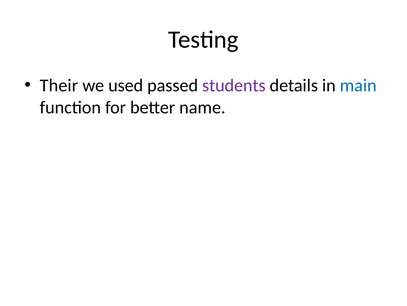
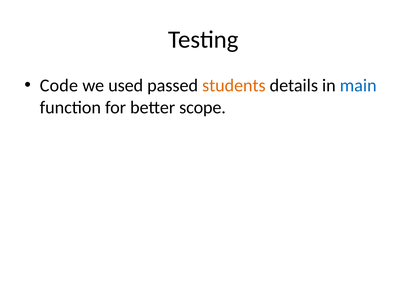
Their: Their -> Code (59, 85)
students colour: purple -> orange (234, 85)
name: name -> scope (203, 107)
